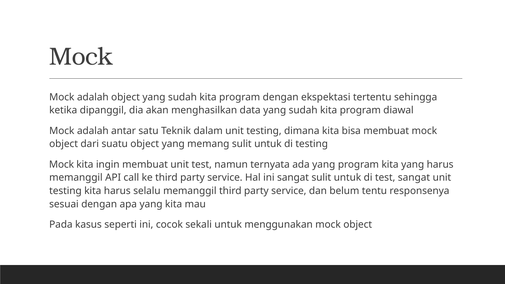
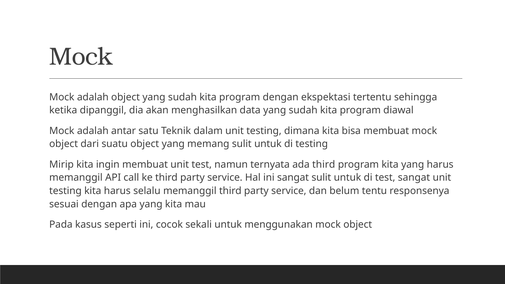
Mock: Mock -> Mirip (61, 165)
ada yang: yang -> third (324, 165)
